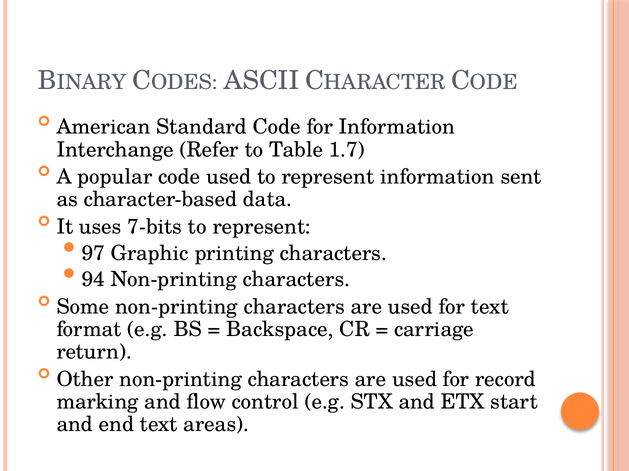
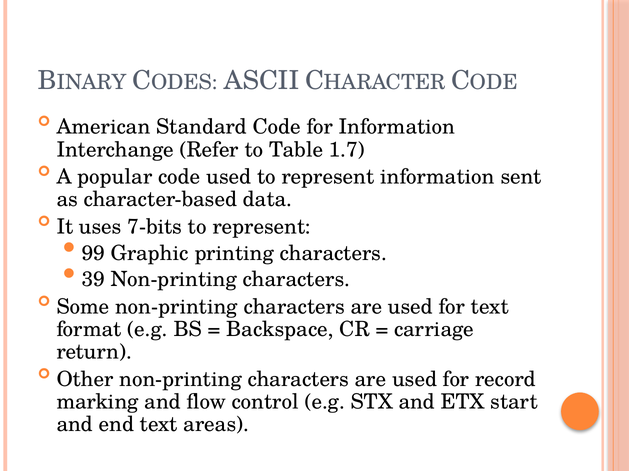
97: 97 -> 99 (93, 254)
94: 94 -> 39 (93, 280)
